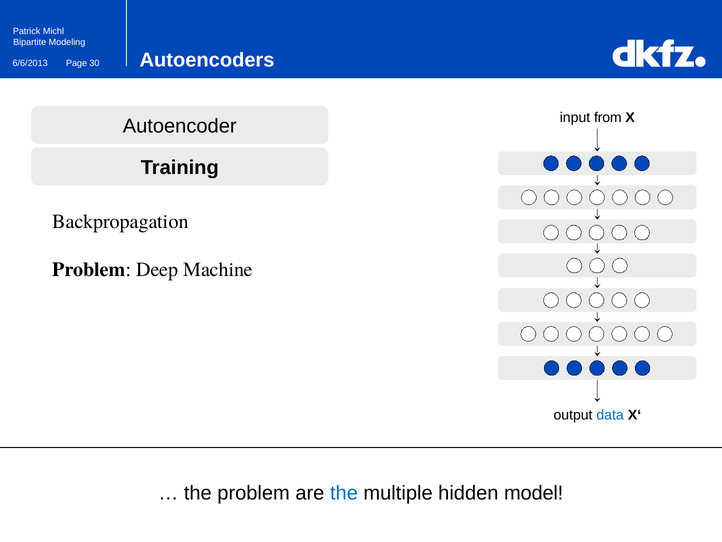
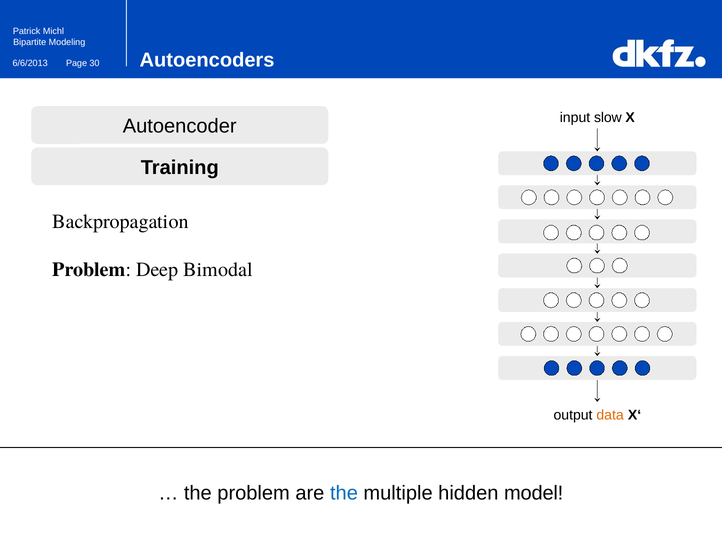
from: from -> slow (608, 117)
Machine: Machine -> Bimodal (218, 269)
data colour: blue -> orange (610, 414)
